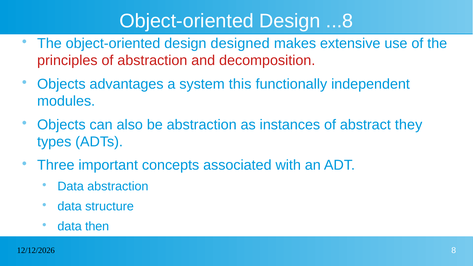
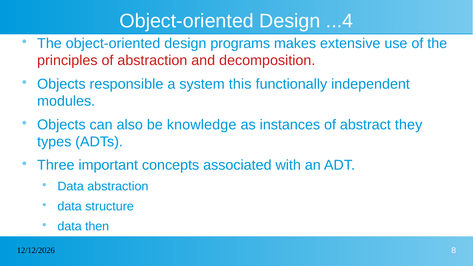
...8: ...8 -> ...4 (340, 21)
designed: designed -> programs (240, 43)
advantages: advantages -> responsible (127, 84)
be abstraction: abstraction -> knowledge (202, 125)
